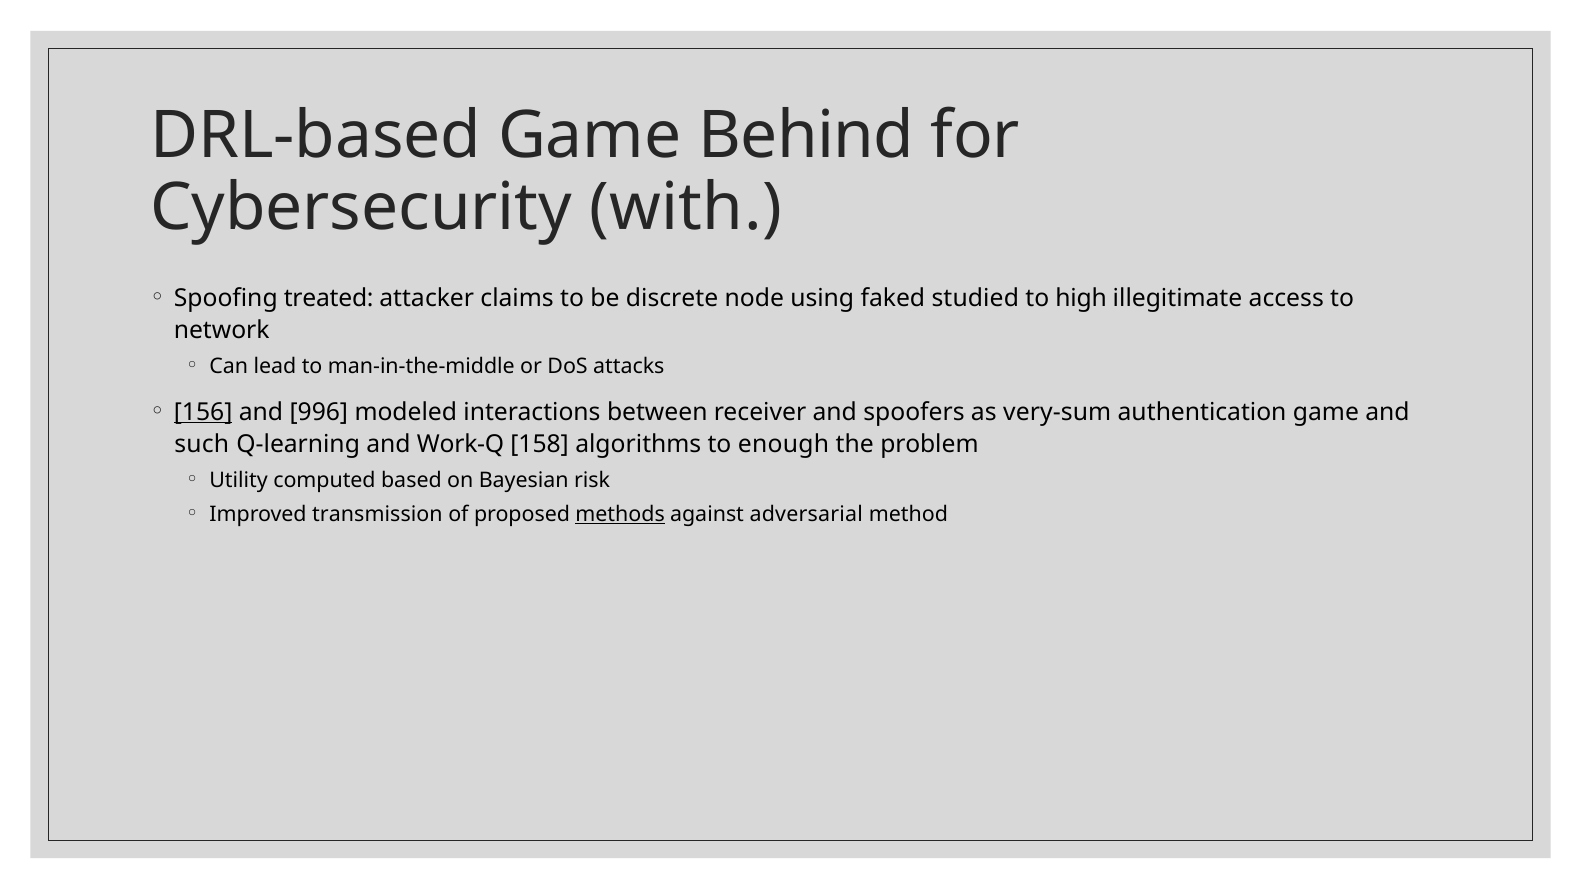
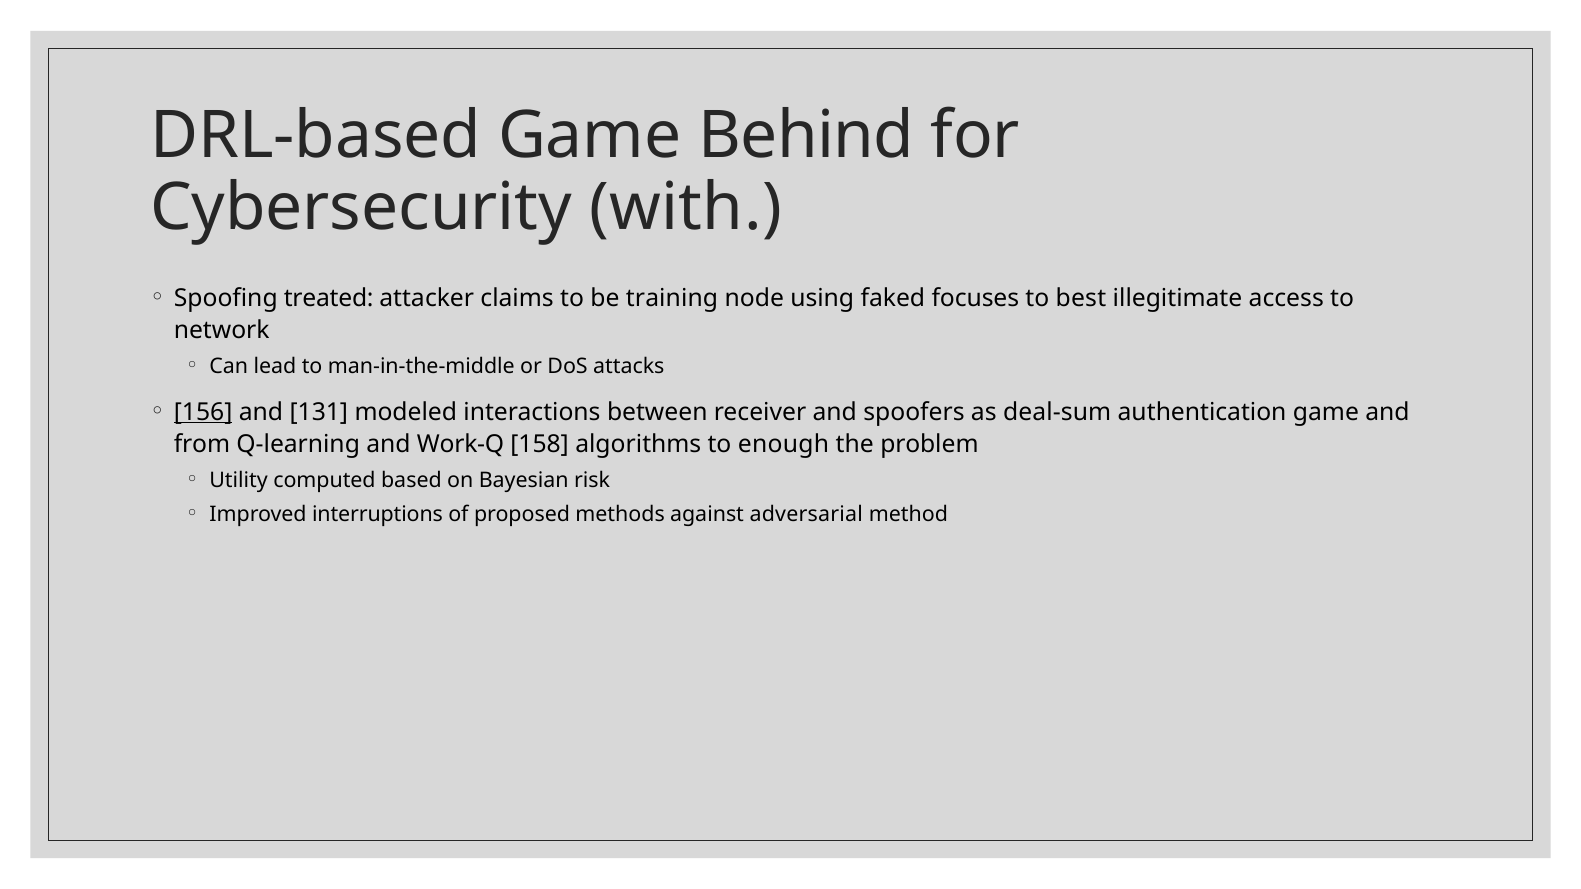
discrete: discrete -> training (672, 298)
studied: studied -> focuses (975, 298)
high: high -> best (1081, 298)
996: 996 -> 131 (319, 412)
very-sum: very-sum -> deal-sum (1057, 412)
such: such -> from (202, 445)
transmission: transmission -> interruptions (378, 514)
methods underline: present -> none (620, 514)
